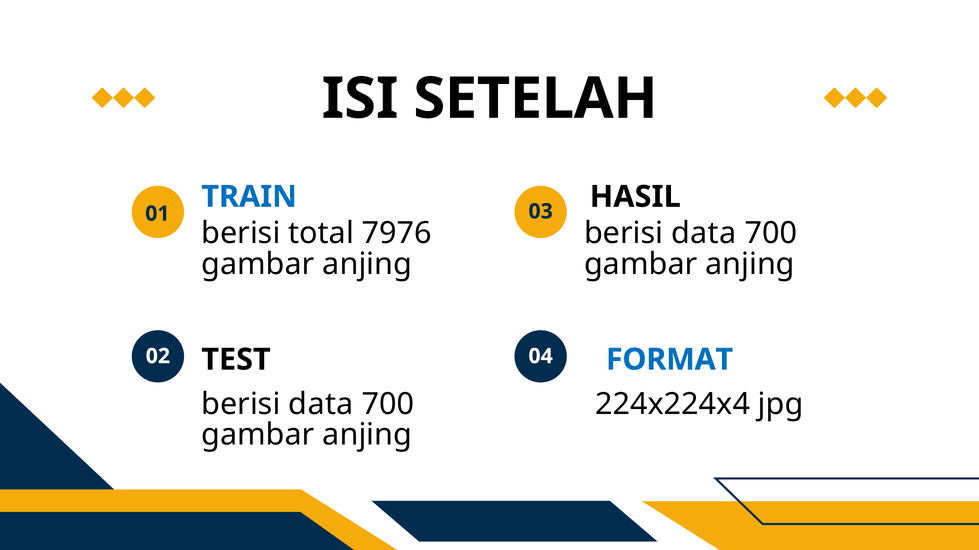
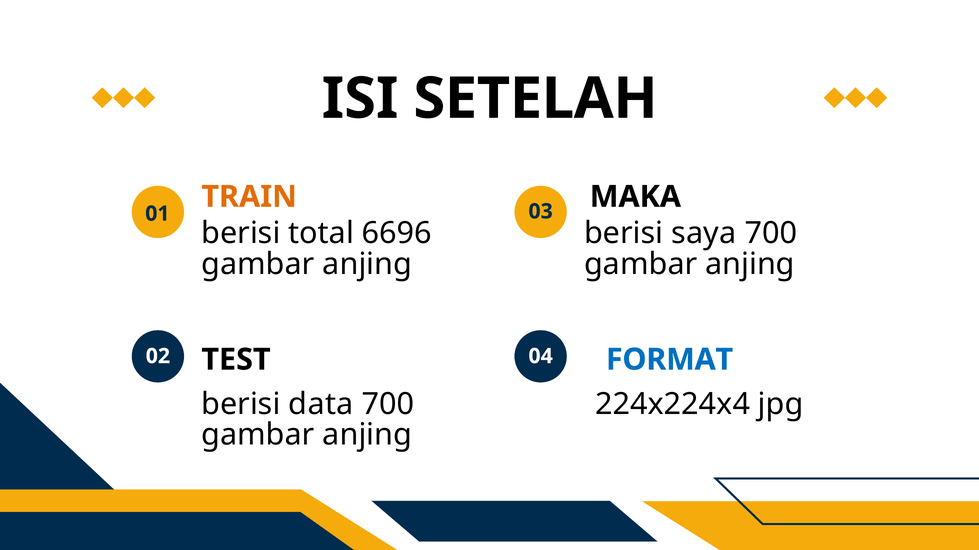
TRAIN colour: blue -> orange (249, 197)
HASIL: HASIL -> MAKA (635, 197)
7976: 7976 -> 6696 (397, 234)
data: data -> saya (704, 234)
